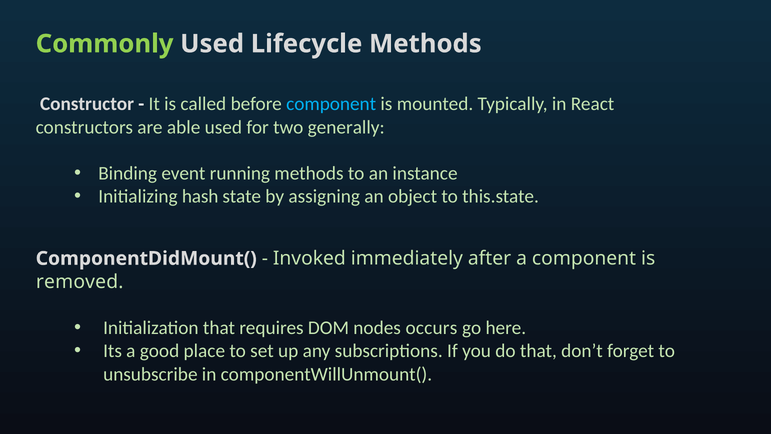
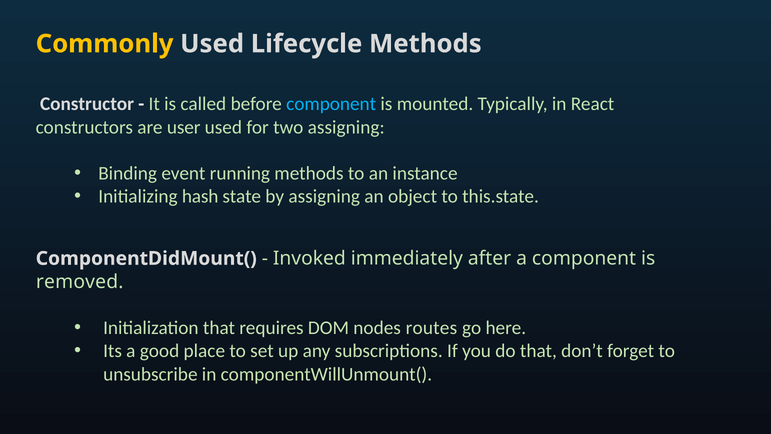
Commonly colour: light green -> yellow (105, 44)
able: able -> user (184, 127)
two generally: generally -> assigning (346, 127)
occurs: occurs -> routes (431, 328)
